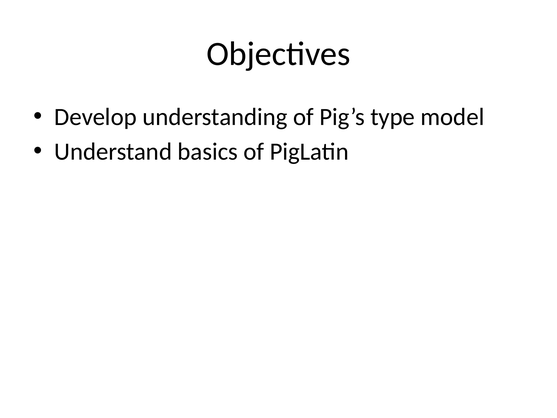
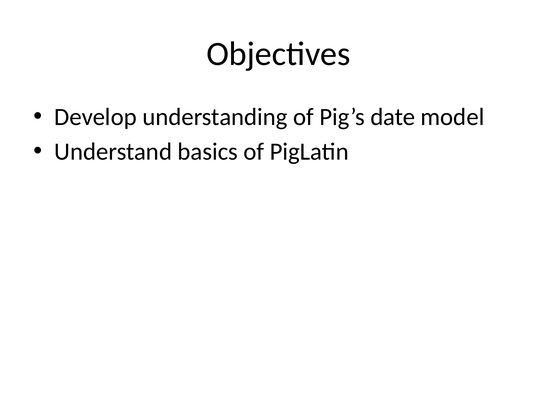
type: type -> date (393, 117)
